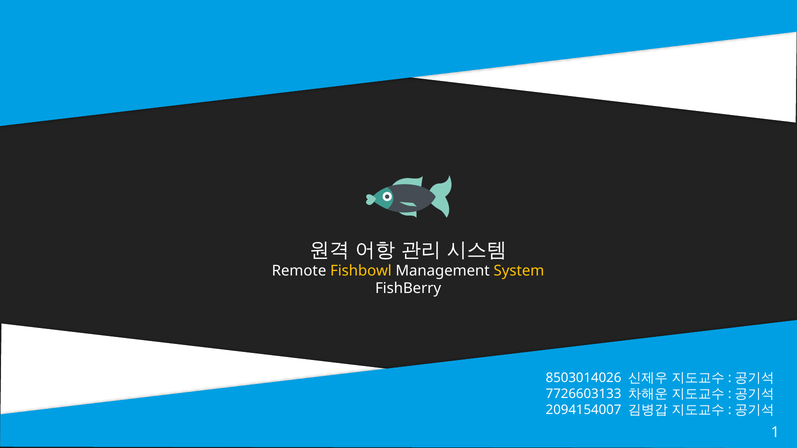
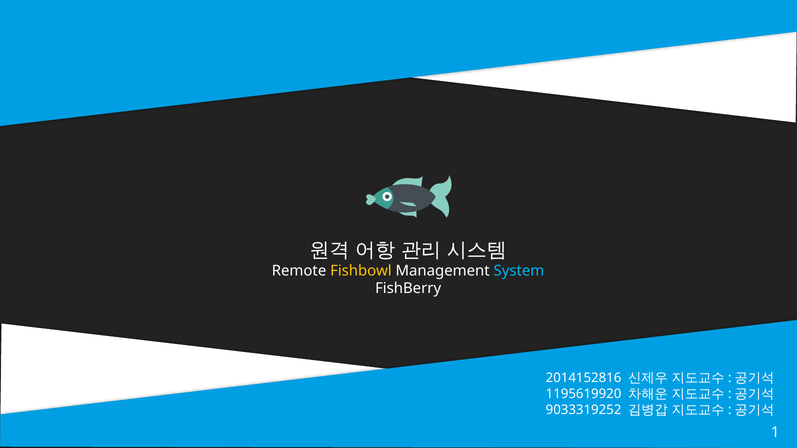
System colour: yellow -> light blue (519, 271)
8503014026: 8503014026 -> 2014152816 (584, 378)
7726603133: 7726603133 -> 1195619920 (584, 394)
2094154007: 2094154007 -> 9033319252 (584, 410)
